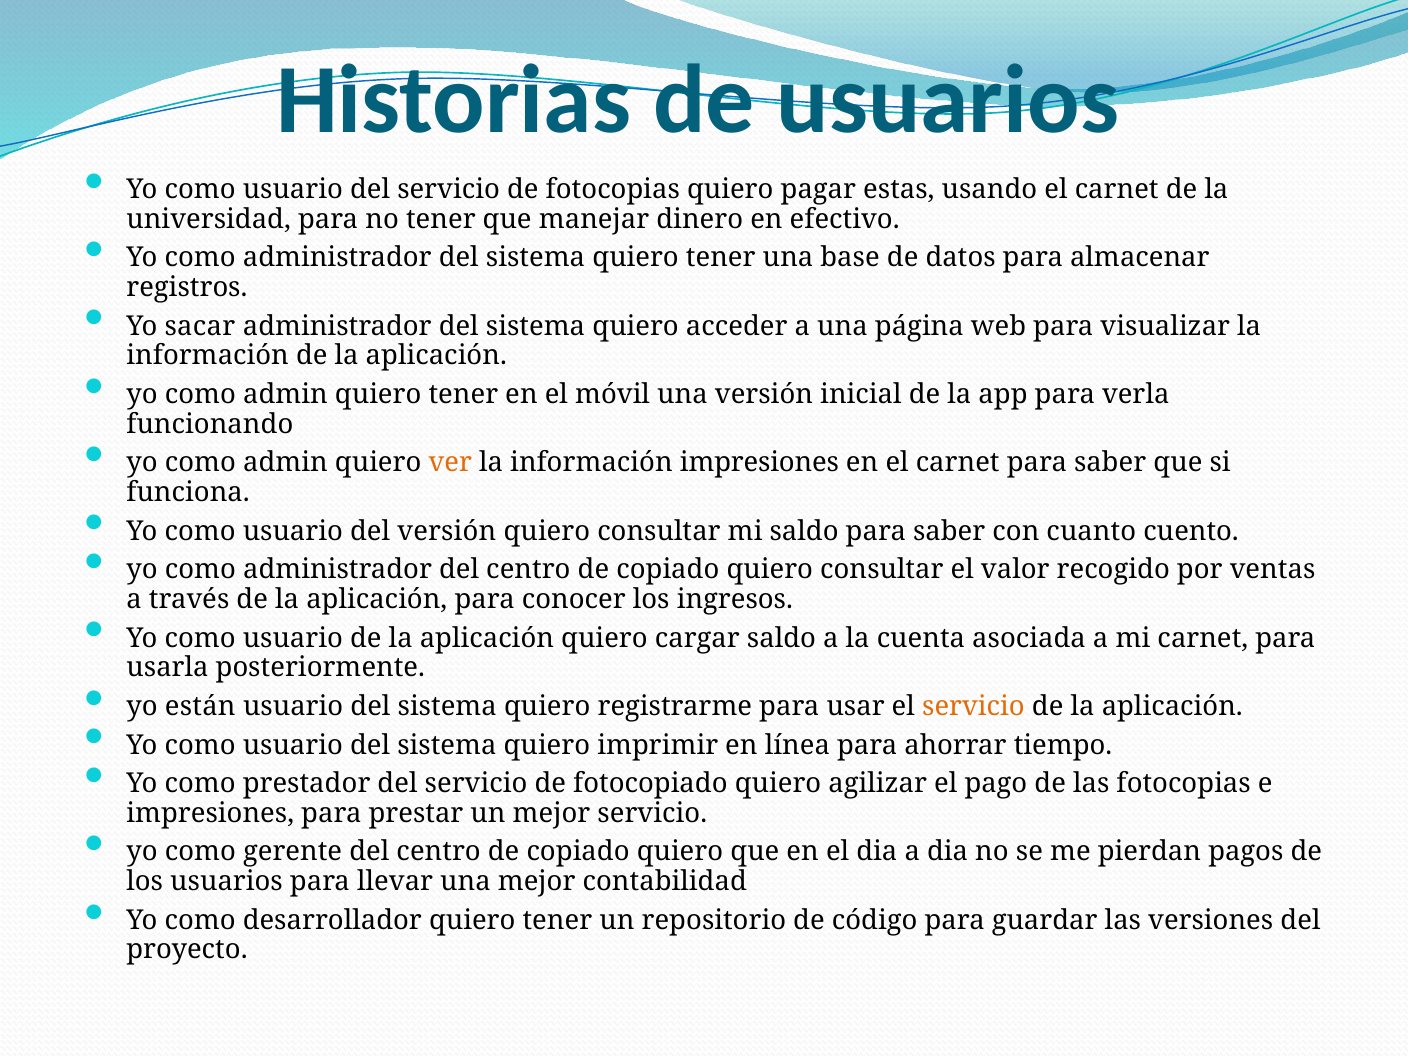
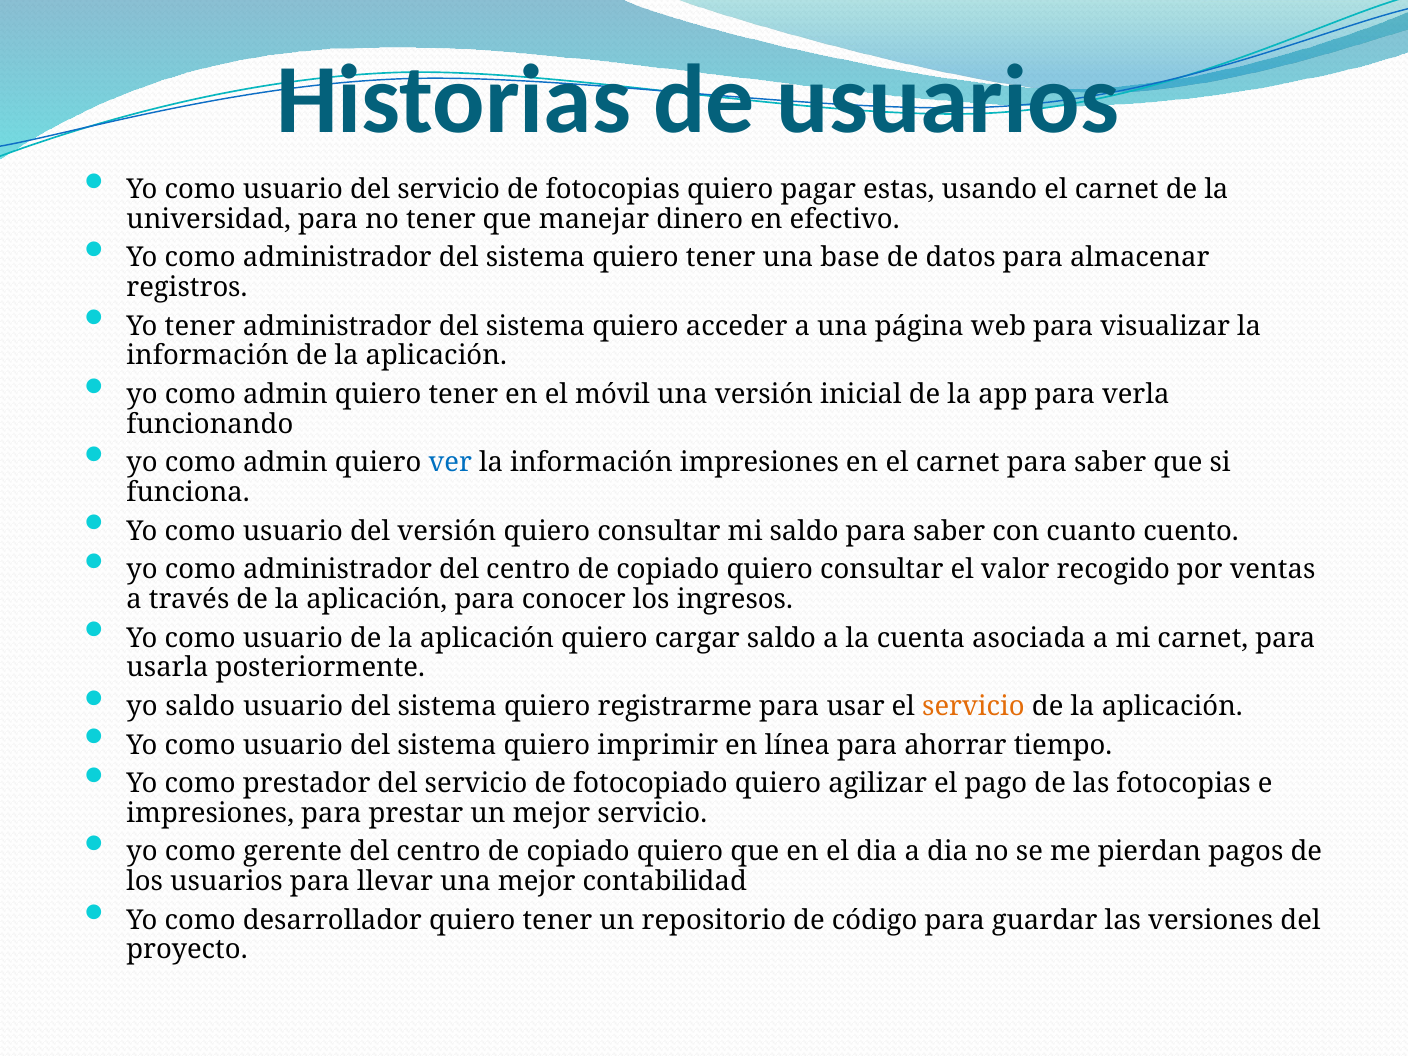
Yo sacar: sacar -> tener (200, 326)
ver colour: orange -> blue (450, 463)
yo están: están -> saldo (200, 706)
